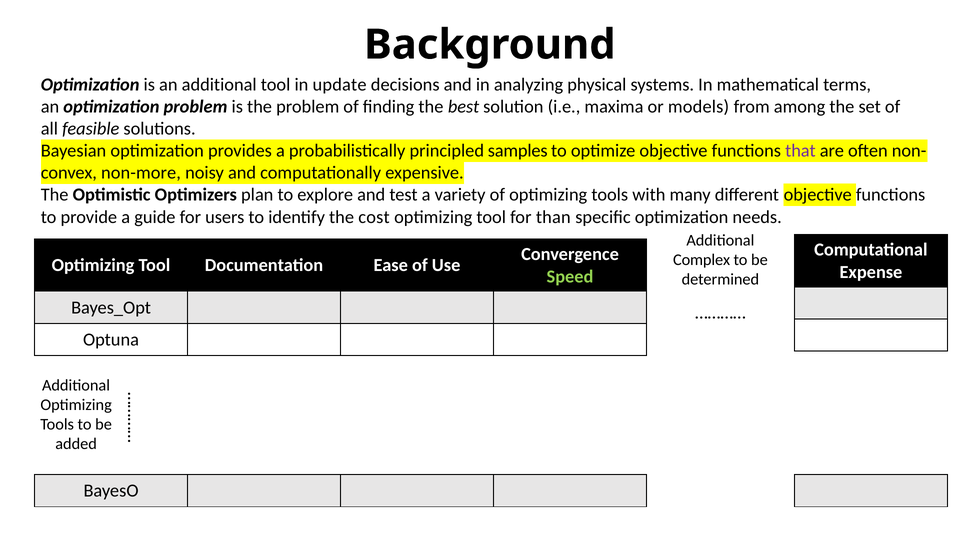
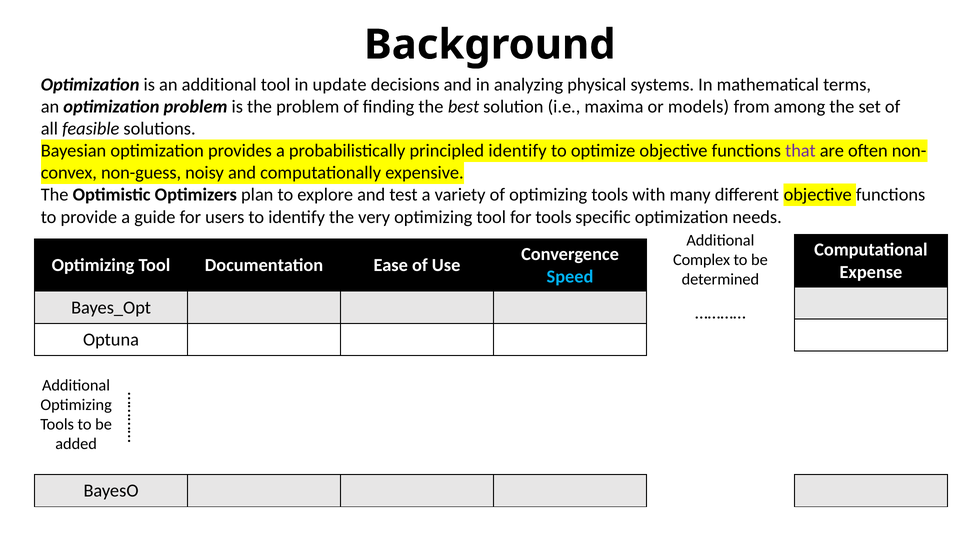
principled samples: samples -> identify (518, 151)
non-more: non-more -> non-guess (141, 173)
cost: cost -> very (374, 217)
for than: than -> tools (553, 217)
Speed colour: light green -> light blue (570, 277)
